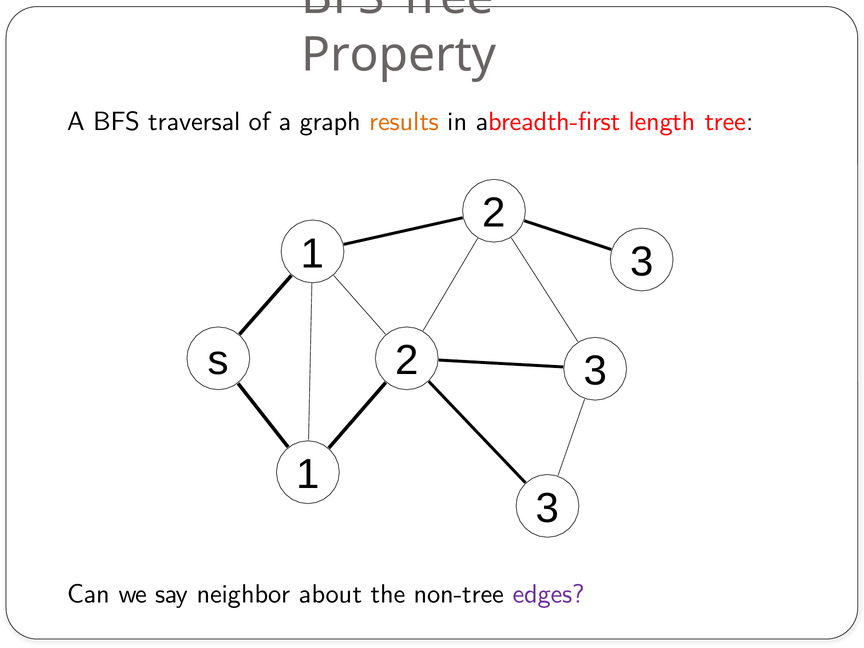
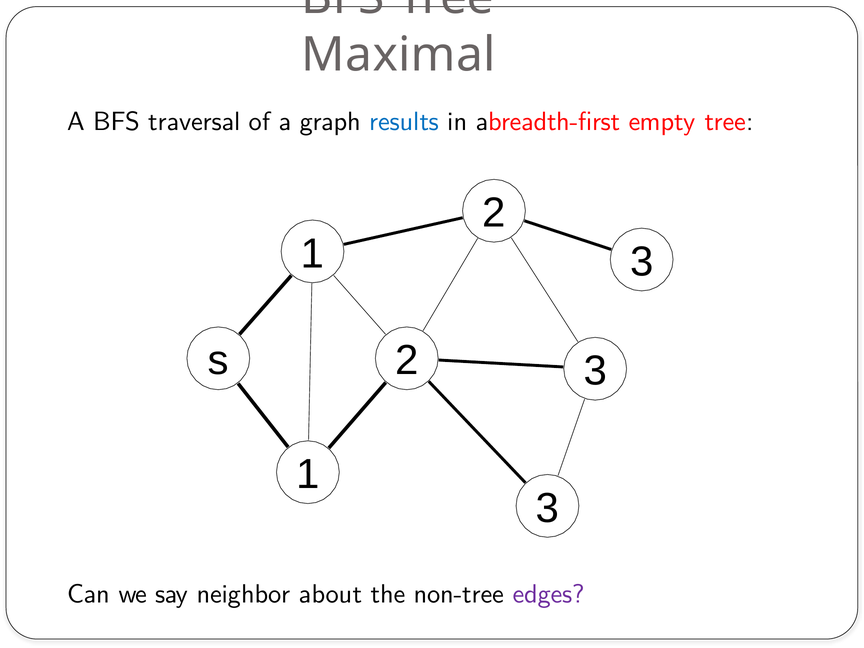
Property: Property -> Maximal (399, 55)
results colour: orange -> blue (404, 121)
length: length -> empty (662, 121)
